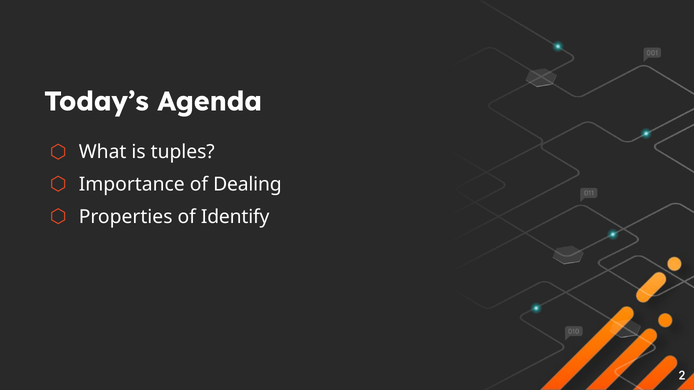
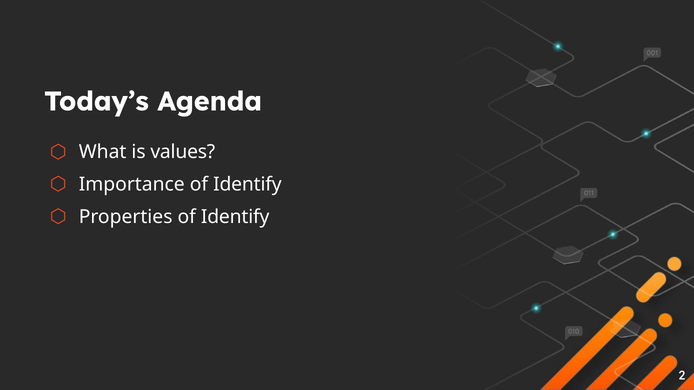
tuples: tuples -> values (183, 152)
Importance of Dealing: Dealing -> Identify (247, 184)
